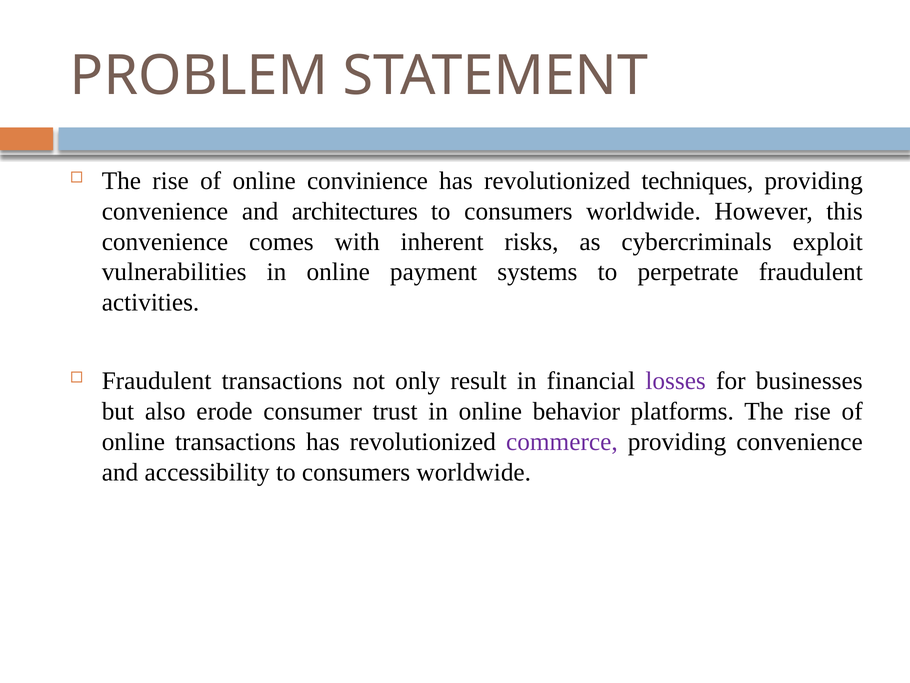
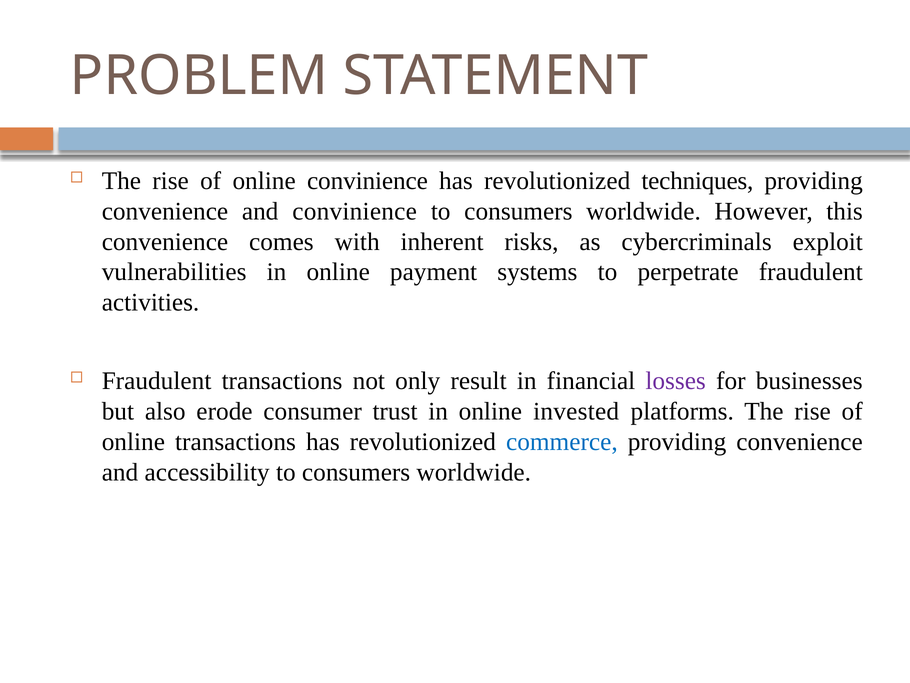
and architectures: architectures -> convinience (355, 211)
behavior: behavior -> invested (576, 411)
commerce colour: purple -> blue (562, 441)
